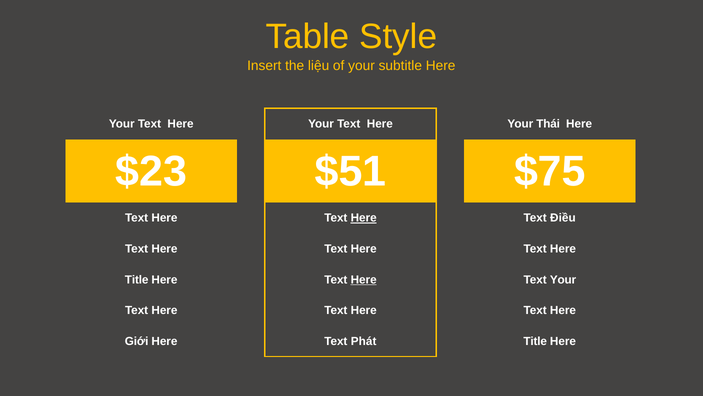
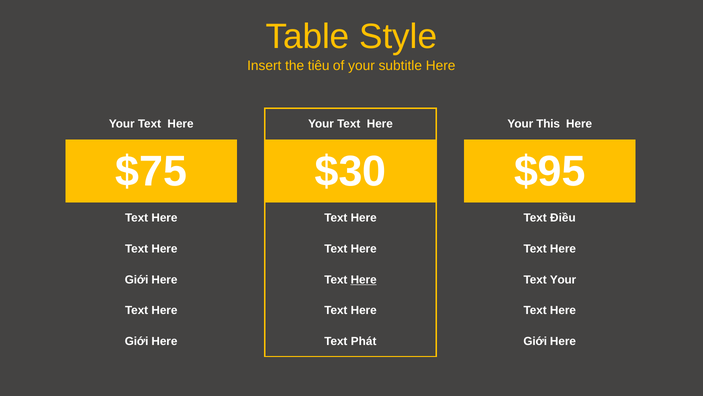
liệu: liệu -> tiêu (319, 66)
Thái: Thái -> This (548, 124)
$23: $23 -> $75 (151, 171)
$51: $51 -> $30 (351, 171)
$75: $75 -> $95 (550, 171)
Here underline: present -> none (364, 218)
Title: Title -> Giới (137, 279)
Title: Title -> Giới (535, 341)
